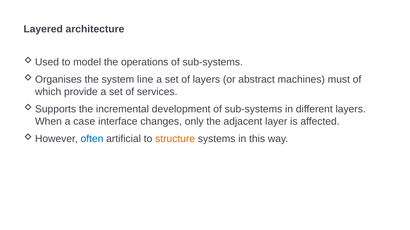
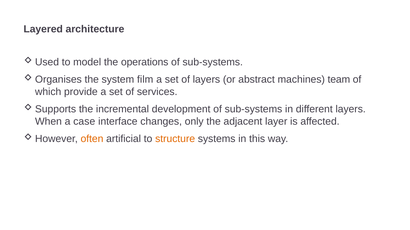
line: line -> film (145, 80)
must: must -> team (339, 80)
often colour: blue -> orange (92, 139)
